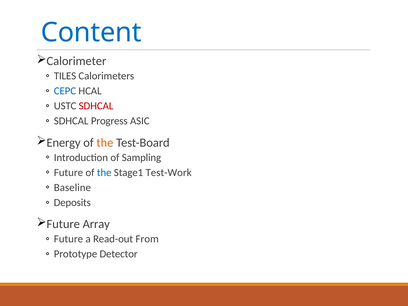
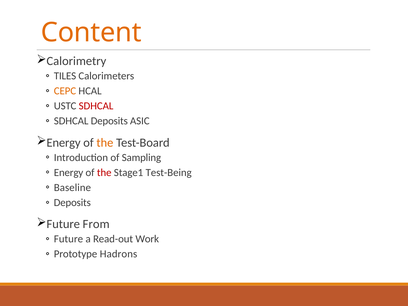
Content colour: blue -> orange (91, 33)
Calorimeter: Calorimeter -> Calorimetry (76, 61)
CEPC colour: blue -> orange (65, 91)
SDHCAL Progress: Progress -> Deposits (109, 121)
Future: Future -> Energy (69, 173)
the colour: blue -> red (104, 173)
Test-Work: Test-Work -> Test-Being (169, 173)
Array: Array -> From (96, 224)
From: From -> Work (147, 239)
Detector: Detector -> Hadrons (119, 254)
